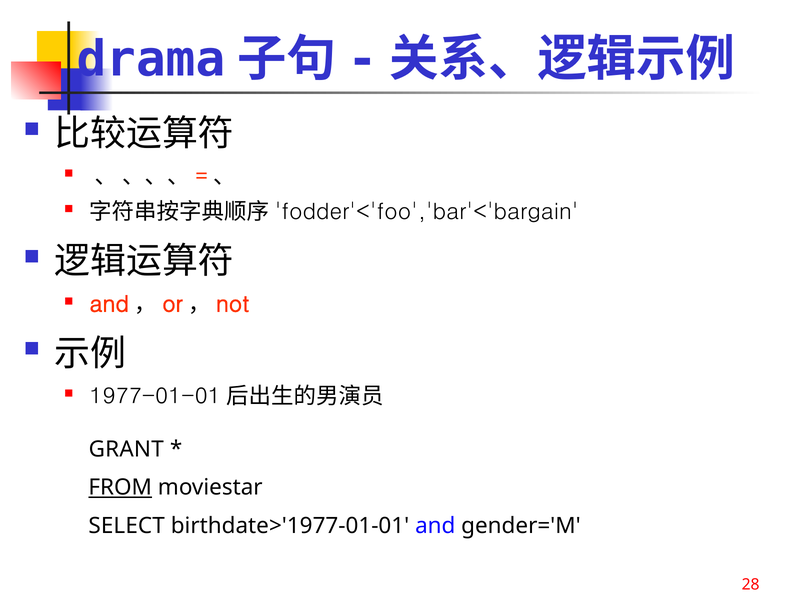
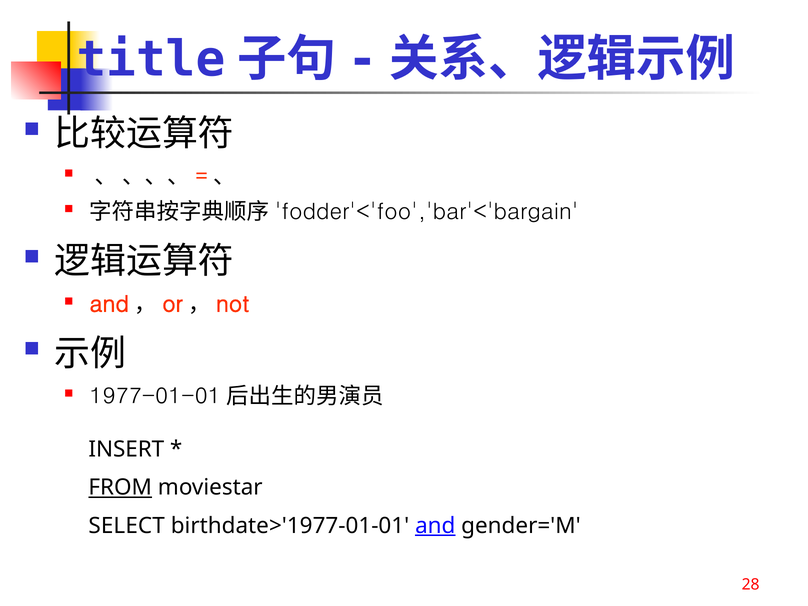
drama: drama -> title (151, 59)
GRANT: GRANT -> INSERT (126, 449)
and underline: none -> present (435, 526)
